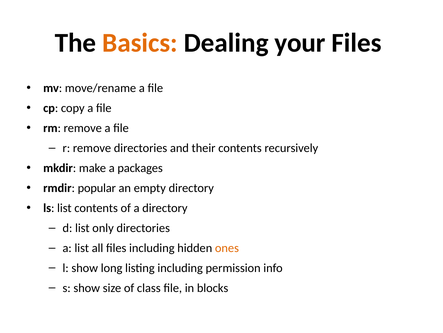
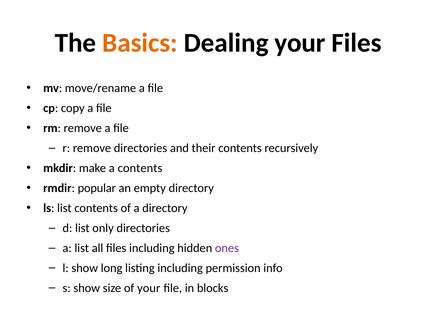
a packages: packages -> contents (140, 168)
ones colour: orange -> purple (227, 247)
of class: class -> your (149, 287)
